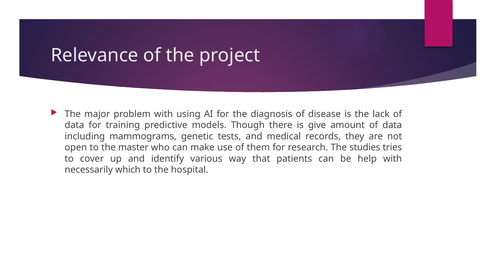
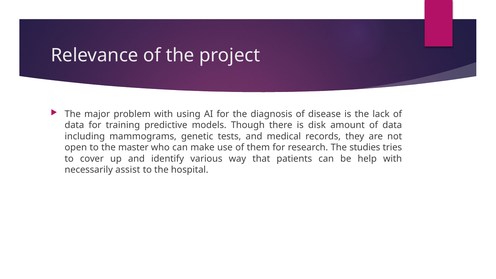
give: give -> disk (317, 125)
which: which -> assist (128, 170)
